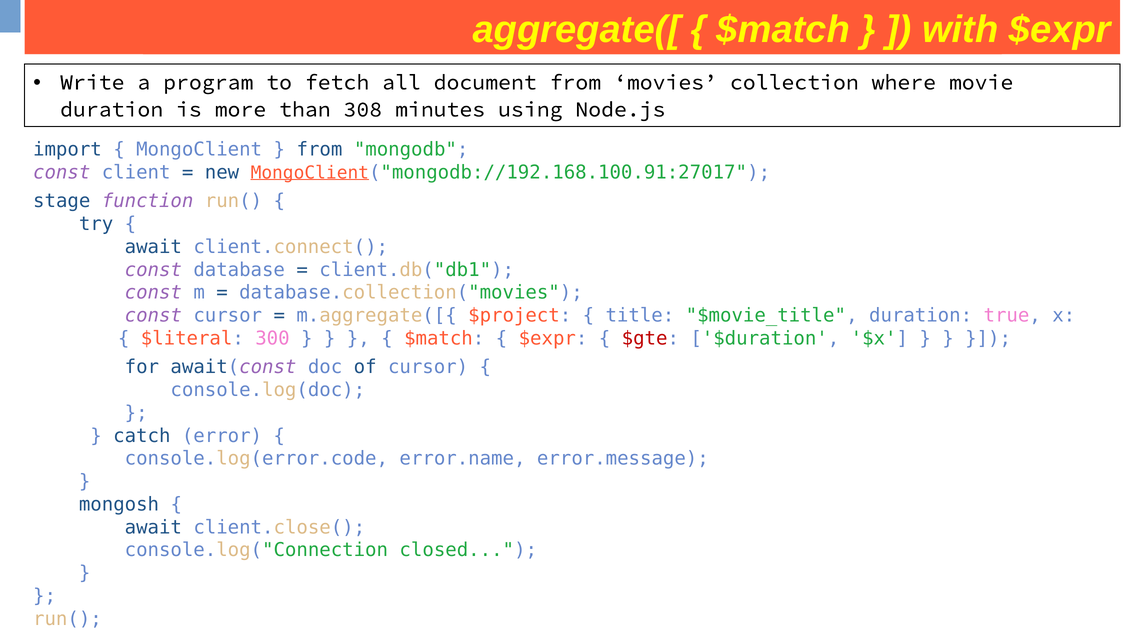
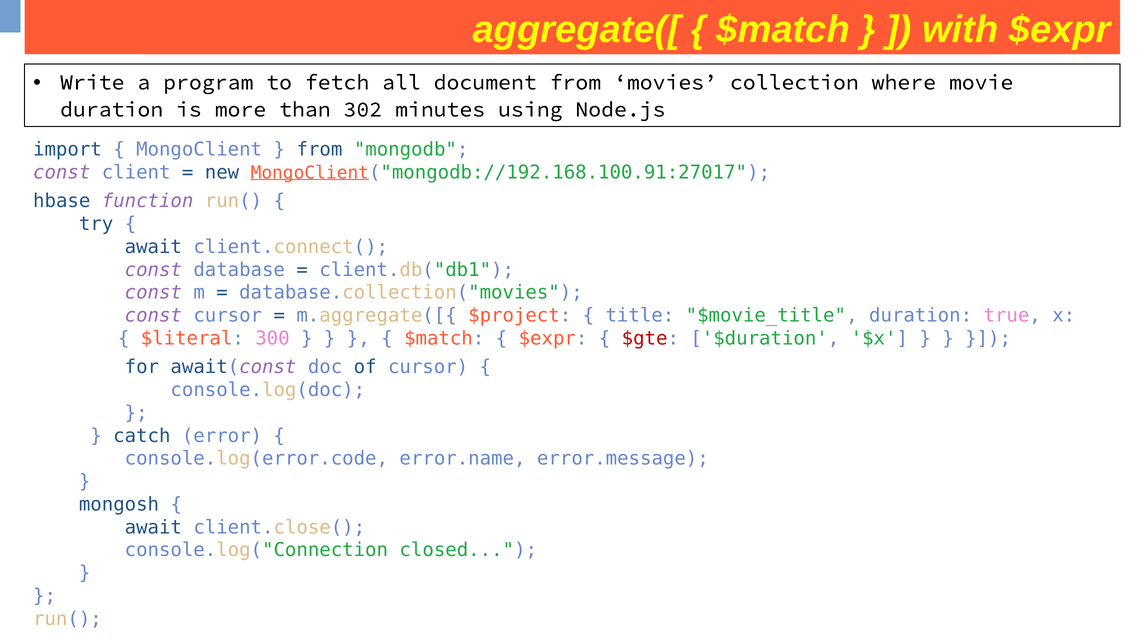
308: 308 -> 302 (363, 109)
stage: stage -> hbase (62, 201)
